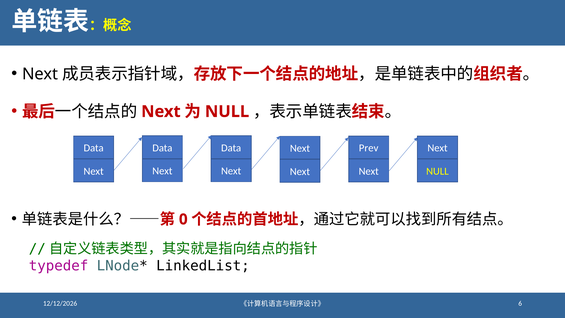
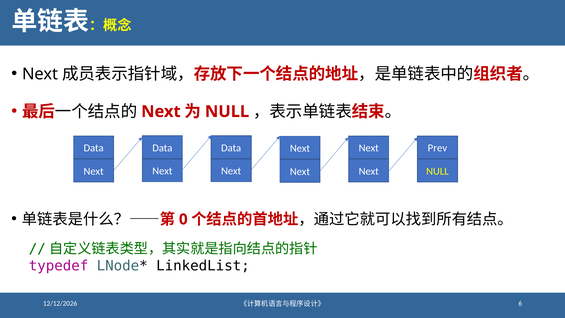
Prev: Prev -> Next (369, 148)
Next: Next -> Prev (437, 148)
